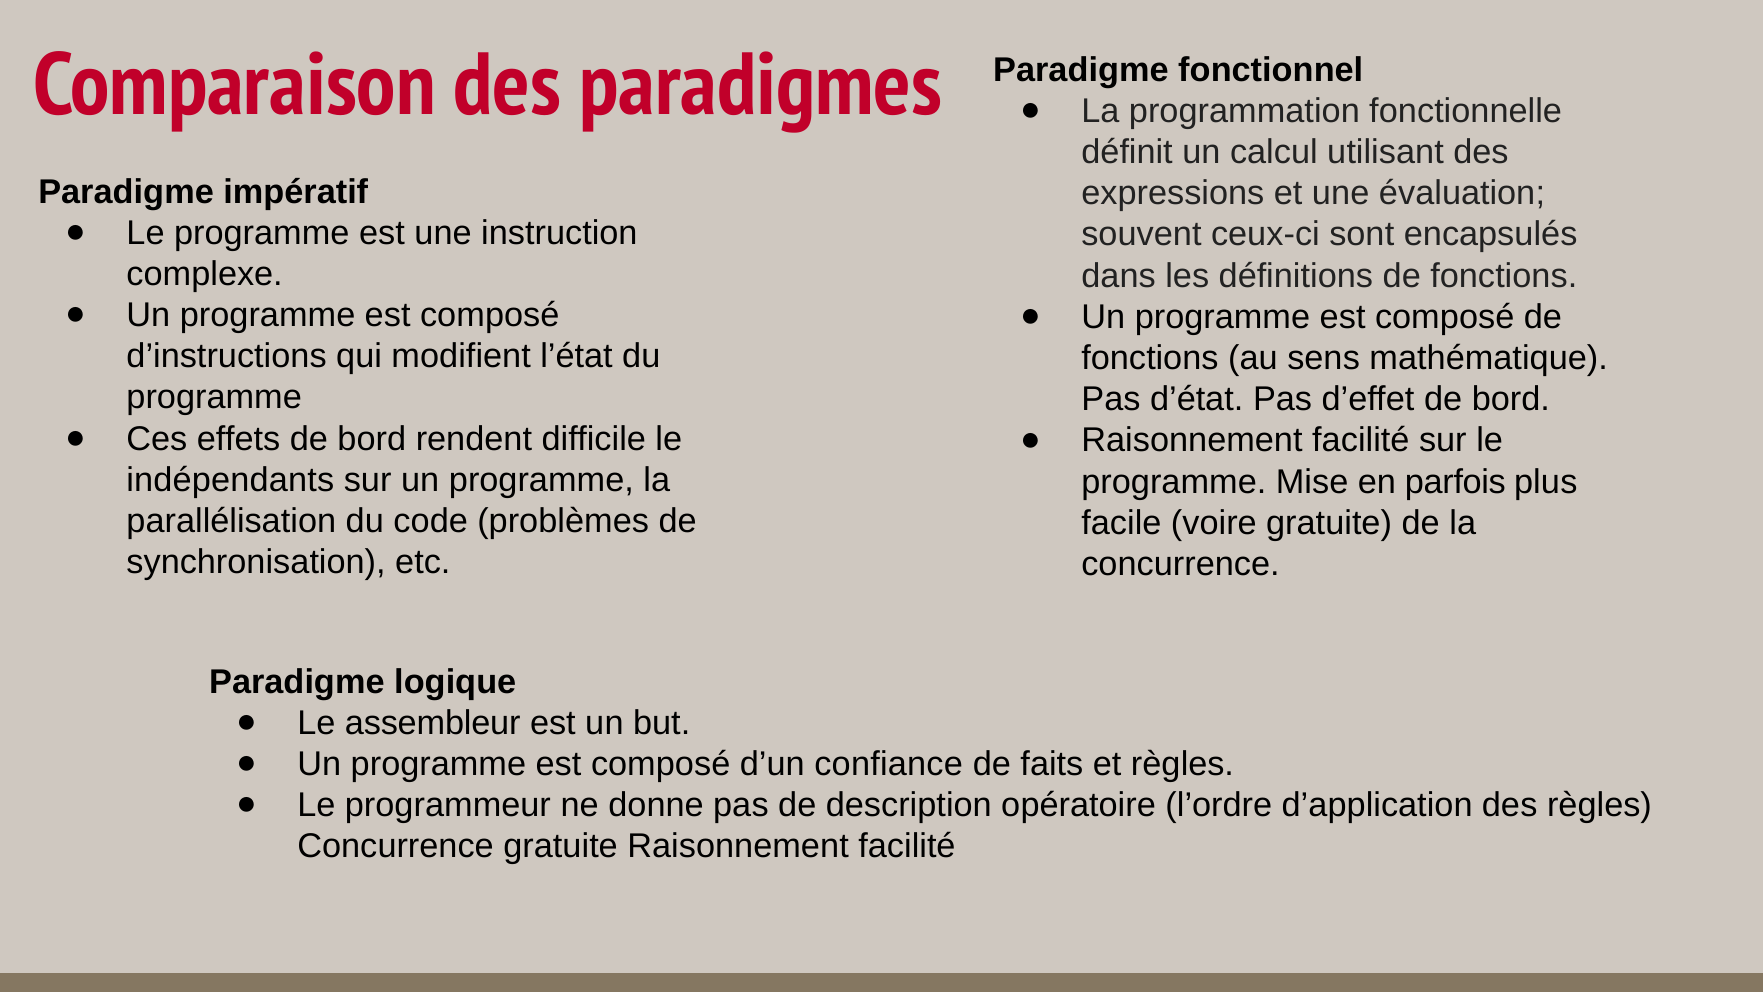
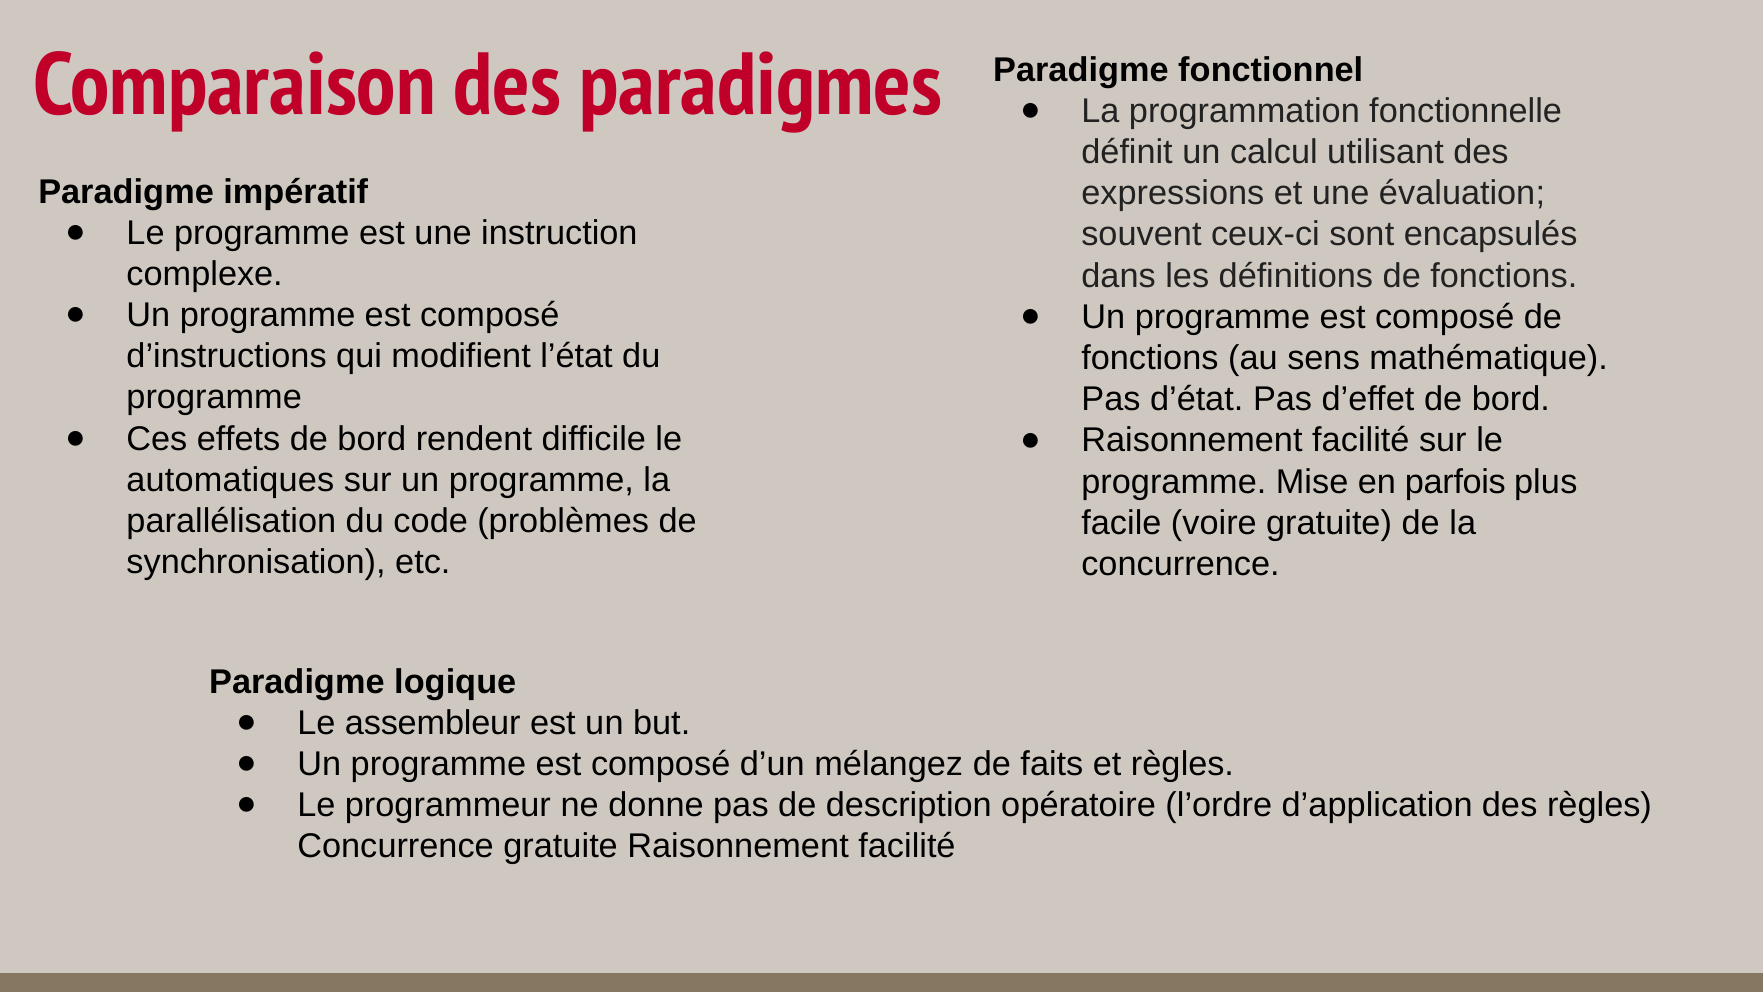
indépendants: indépendants -> automatiques (230, 480)
confiance: confiance -> mélangez (889, 764)
